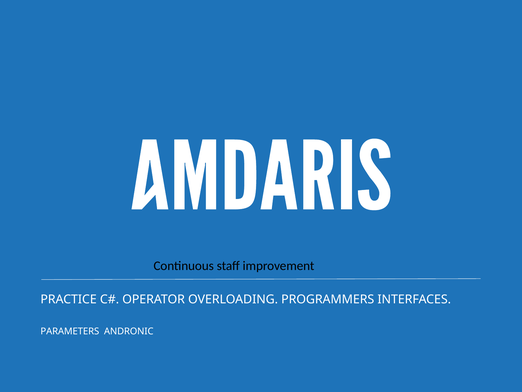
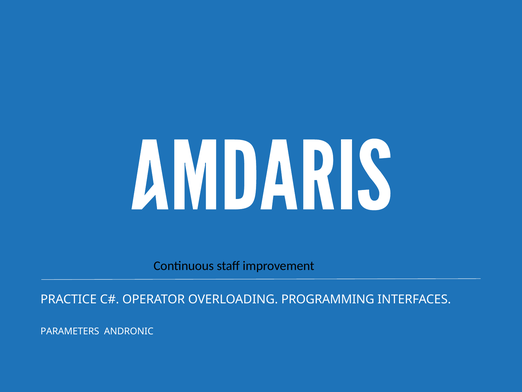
PROGRAMMERS: PROGRAMMERS -> PROGRAMMING (328, 299)
